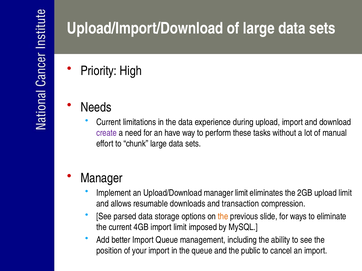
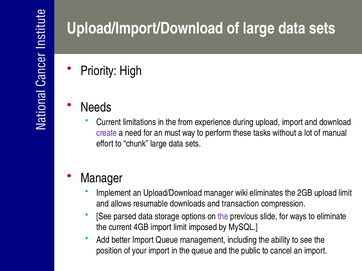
the data: data -> from (186, 122)
have: have -> must (172, 133)
manager limit: limit -> wiki (242, 193)
the colour: orange -> purple (223, 217)
